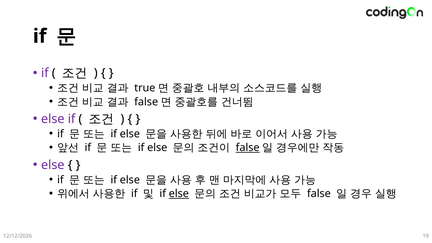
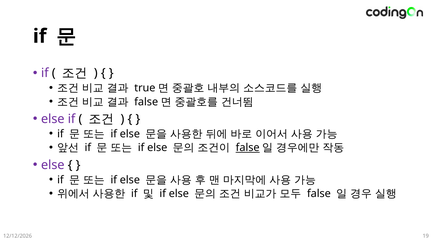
else underline: present -> none (179, 194)
